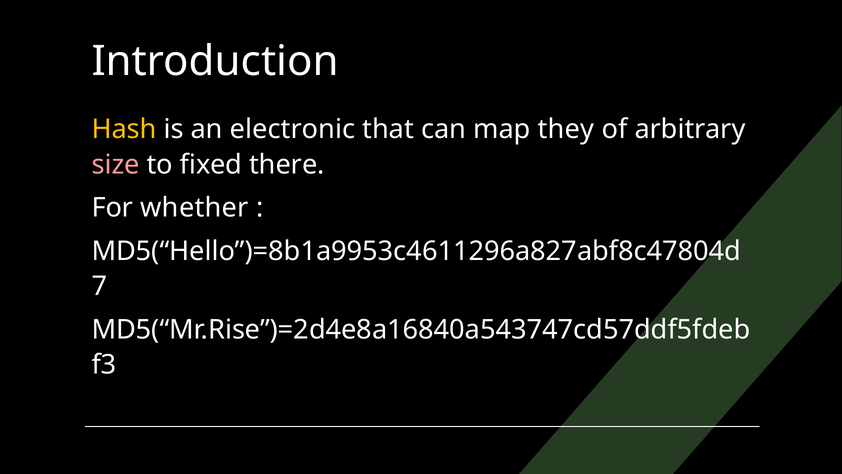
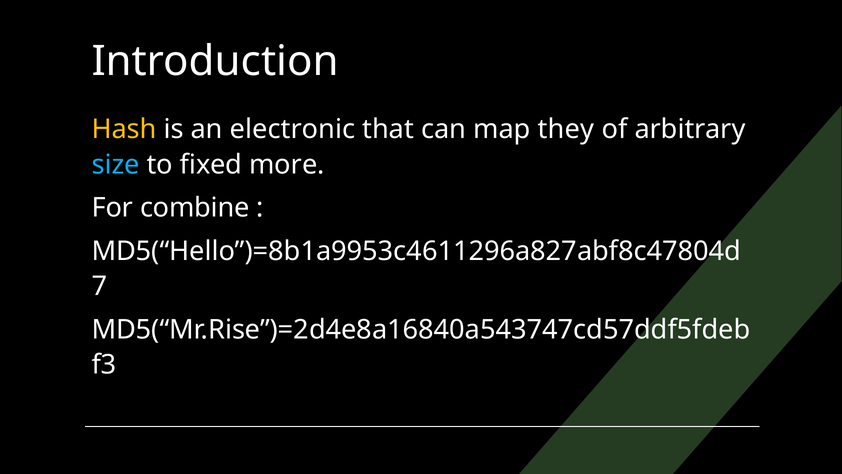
size colour: pink -> light blue (116, 165)
there: there -> more (287, 165)
whether: whether -> combine (195, 208)
